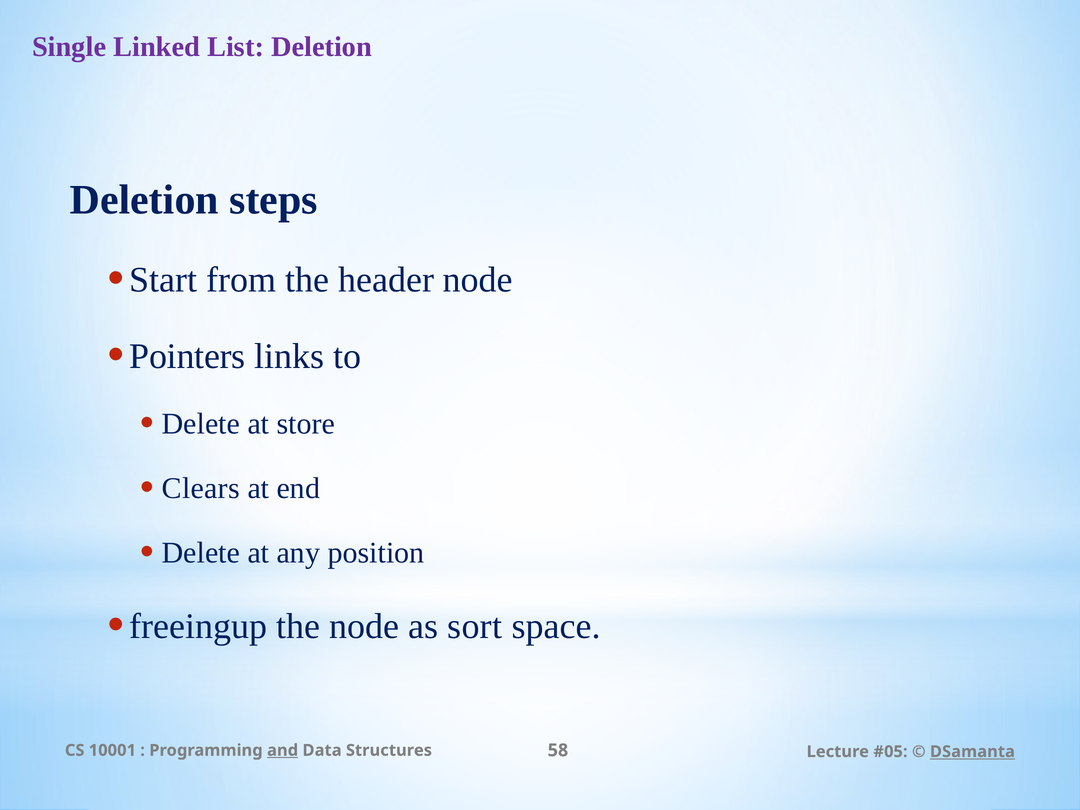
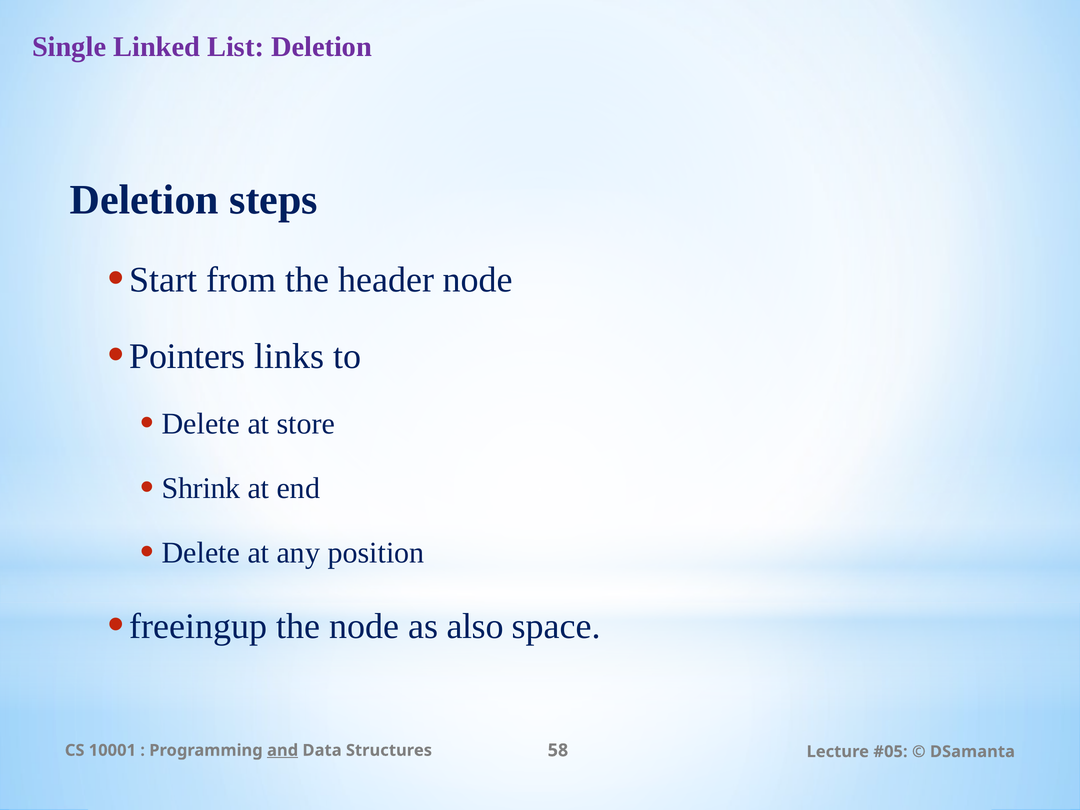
Clears: Clears -> Shrink (201, 488)
sort: sort -> also (475, 626)
DSamanta underline: present -> none (972, 752)
